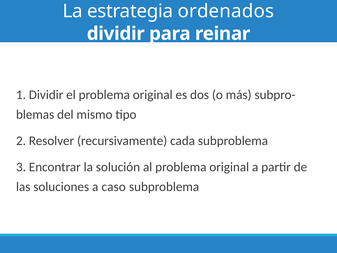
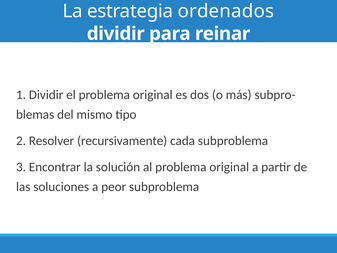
caso: caso -> peor (114, 187)
